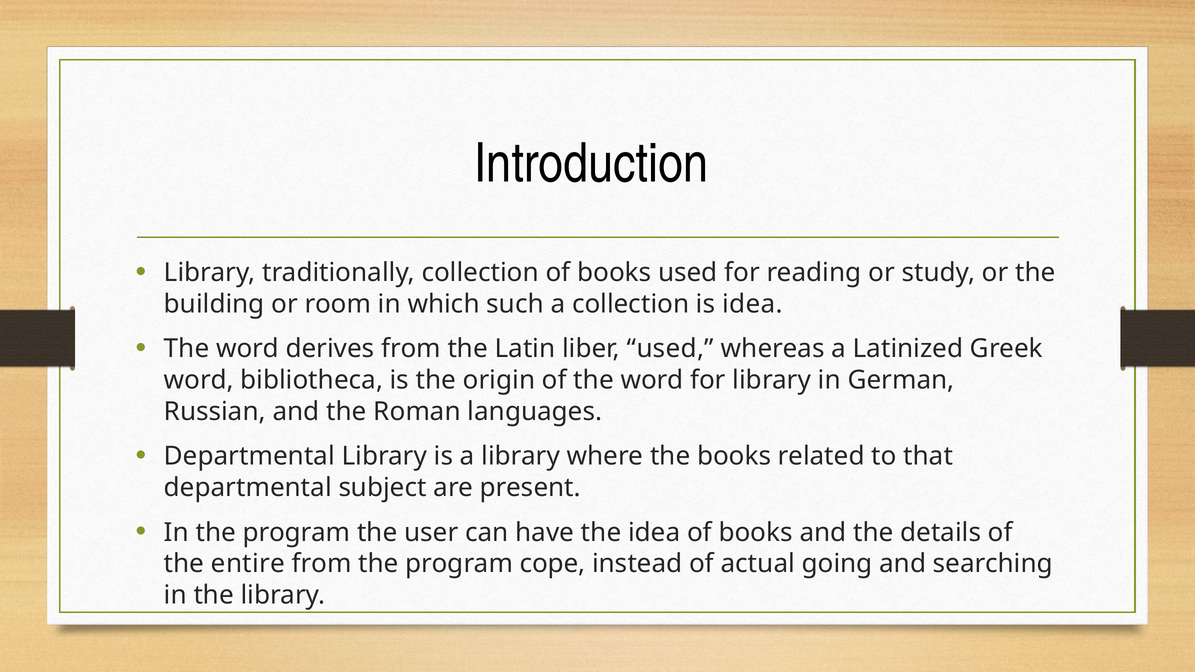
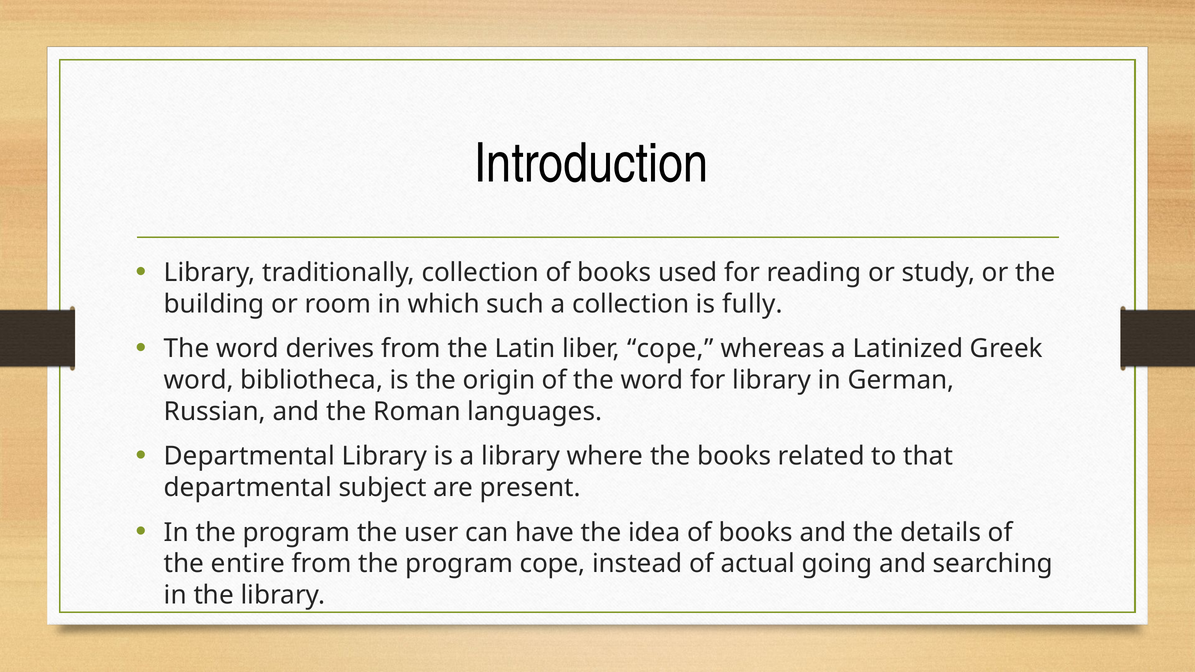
is idea: idea -> fully (752, 304)
liber used: used -> cope (670, 349)
